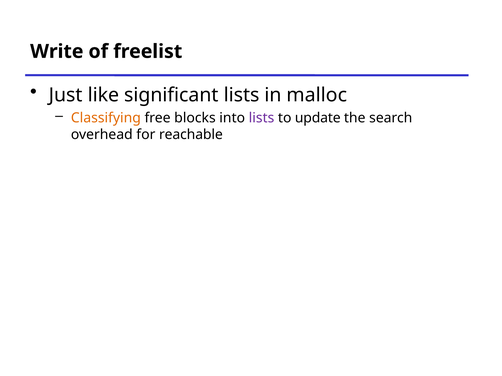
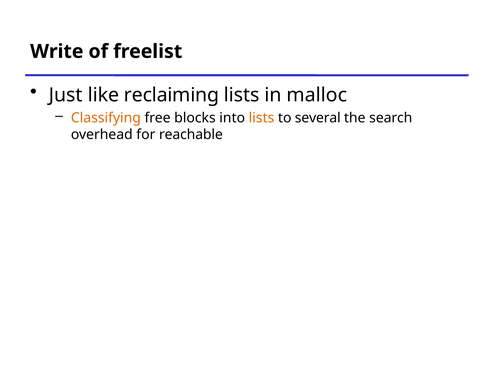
significant: significant -> reclaiming (172, 95)
lists colour: purple -> orange (262, 118)
update: update -> several (318, 118)
